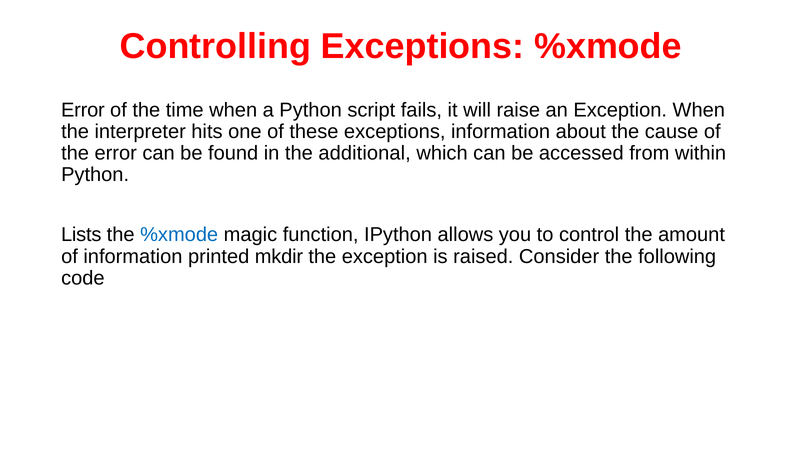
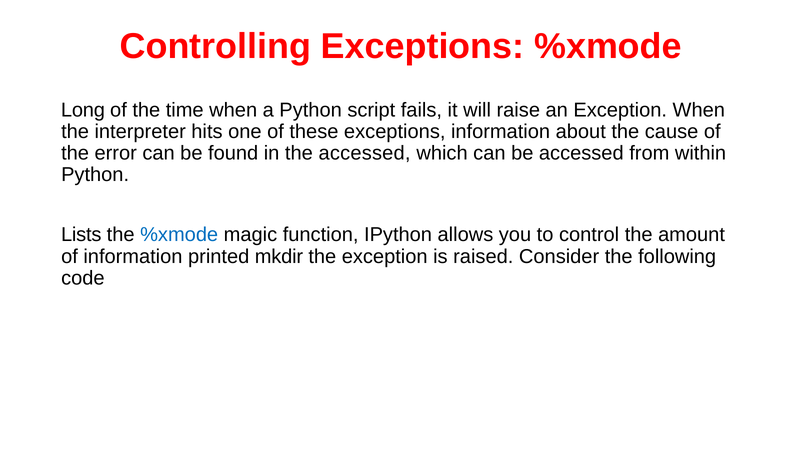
Error: Error -> Long (83, 110)
the additional: additional -> accessed (365, 153)
